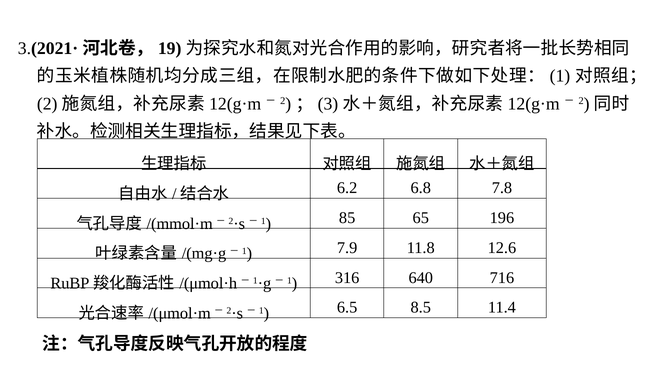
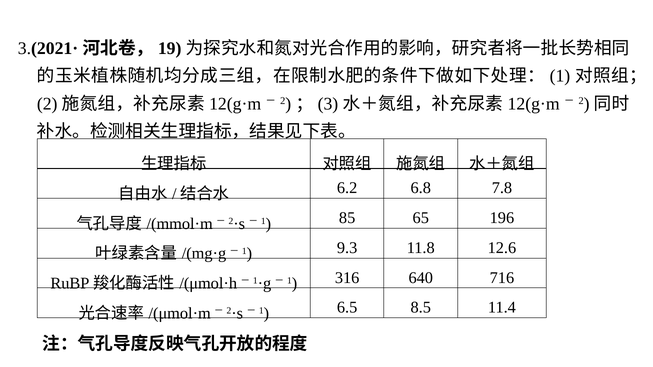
7.9: 7.9 -> 9.3 (347, 248)
